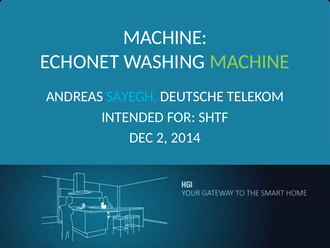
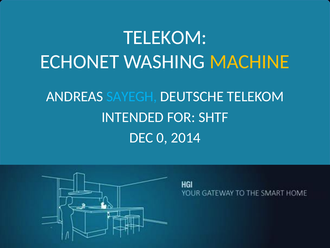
MACHINE: MACHINE -> TELEKOM (165, 37)
MACHINE colour: light green -> yellow (250, 62)
2: 2 -> 0 (162, 137)
